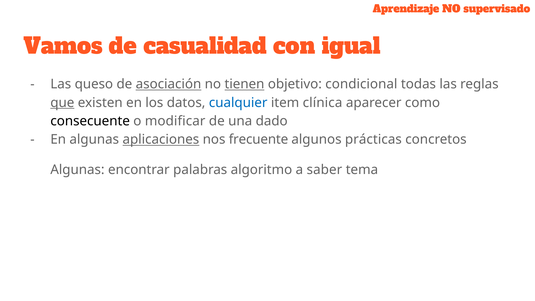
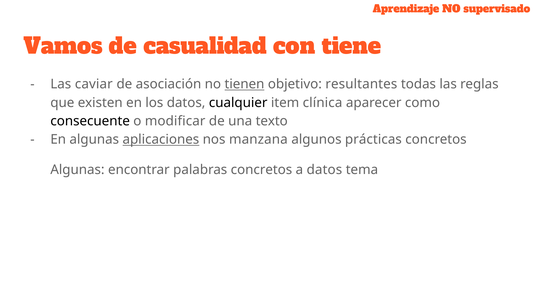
igual: igual -> tiene (351, 46)
queso: queso -> caviar (94, 84)
asociación underline: present -> none (169, 84)
condicional: condicional -> resultantes (361, 84)
que underline: present -> none (62, 103)
cualquier colour: blue -> black (238, 103)
dado: dado -> texto (272, 121)
frecuente: frecuente -> manzana (258, 139)
palabras algoritmo: algoritmo -> concretos (261, 170)
a saber: saber -> datos (324, 170)
